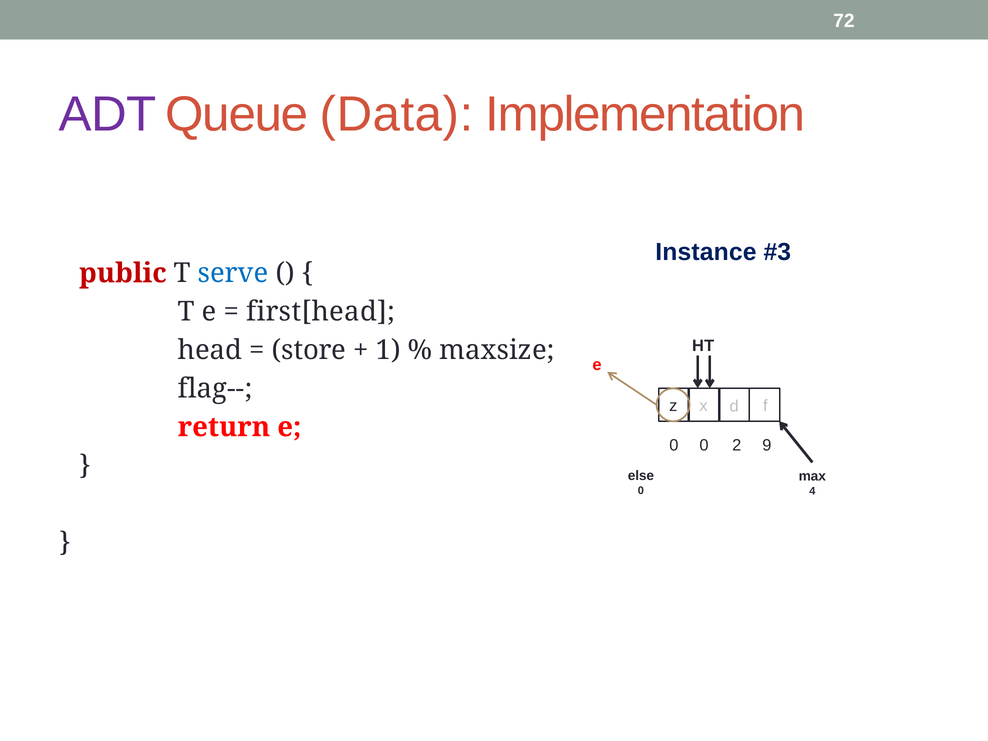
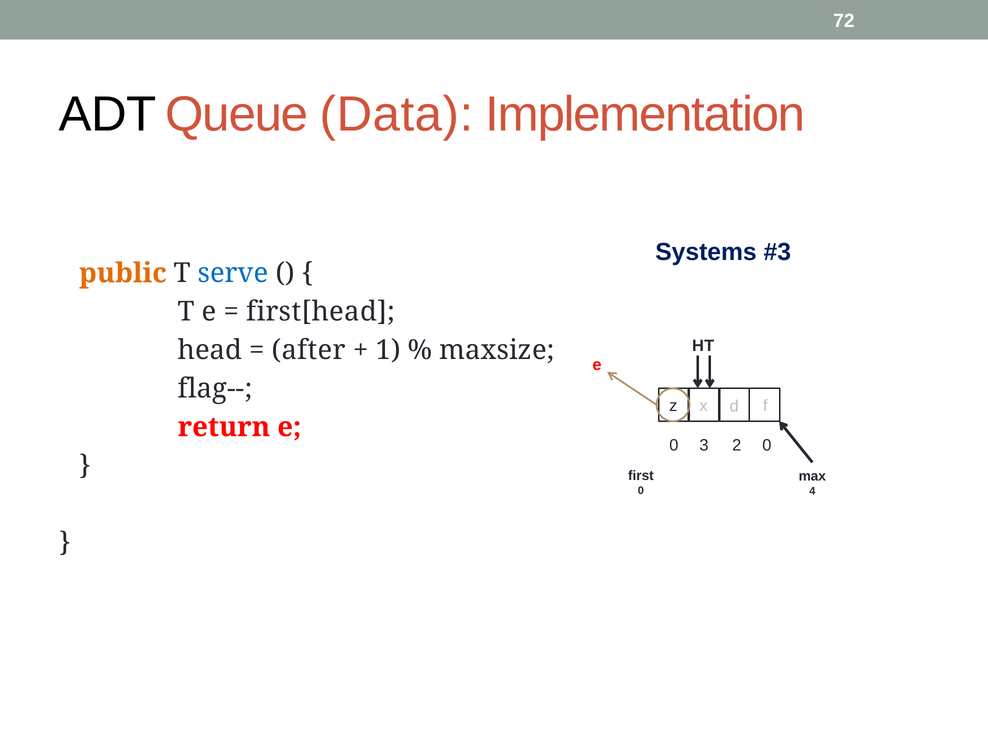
ADT colour: purple -> black (107, 115)
Instance: Instance -> Systems (706, 252)
public colour: red -> orange (123, 273)
store: store -> after (309, 350)
0 0: 0 -> 3 (704, 445)
2 9: 9 -> 0 (767, 445)
else: else -> first (641, 476)
